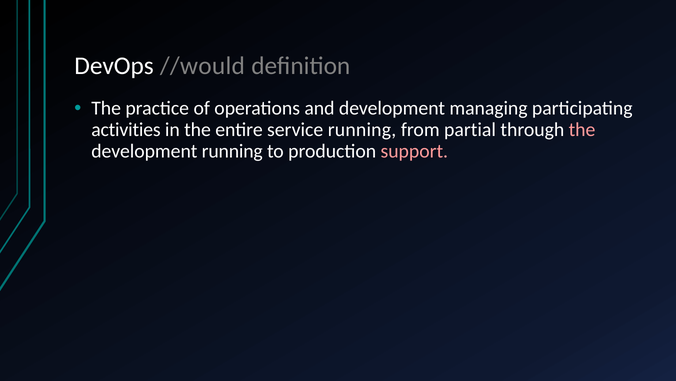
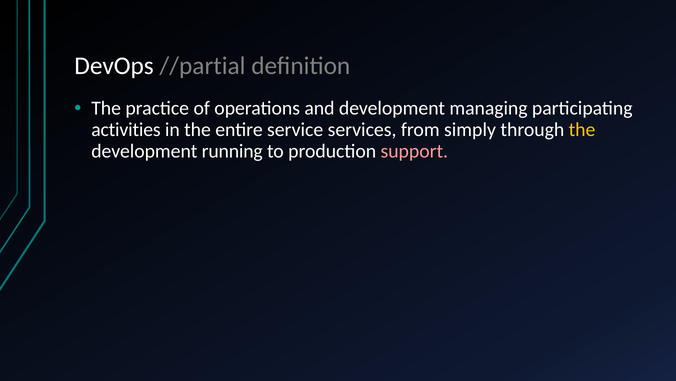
//would: //would -> //partial (203, 66)
service running: running -> services (362, 130)
partial: partial -> simply (470, 130)
the colour: pink -> yellow (582, 130)
